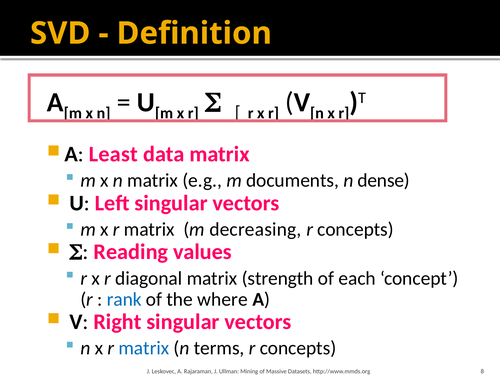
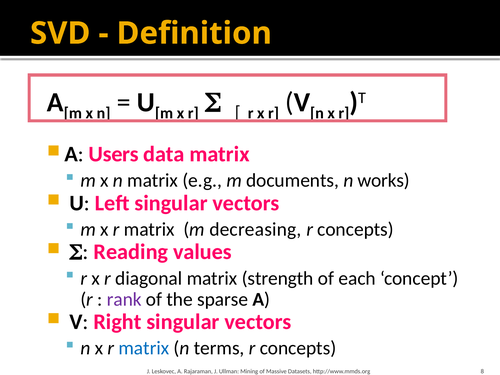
Least: Least -> Users (114, 154)
dense: dense -> works (384, 181)
rank colour: blue -> purple (124, 299)
where: where -> sparse (223, 299)
